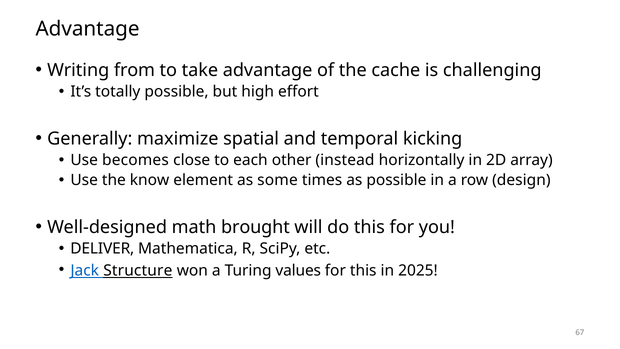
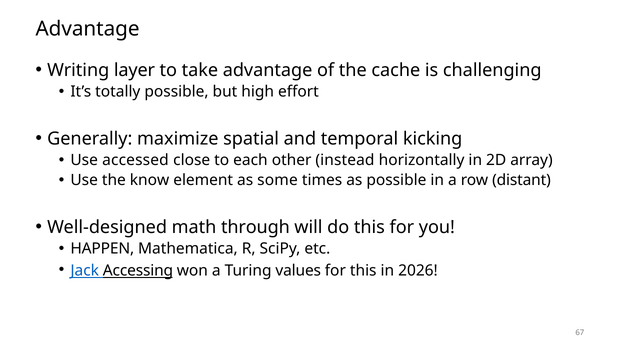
from: from -> layer (135, 70)
becomes: becomes -> accessed (135, 160)
design: design -> distant (521, 180)
brought: brought -> through (255, 227)
DELIVER: DELIVER -> HAPPEN (102, 248)
Structure: Structure -> Accessing (138, 270)
2025: 2025 -> 2026 (418, 270)
